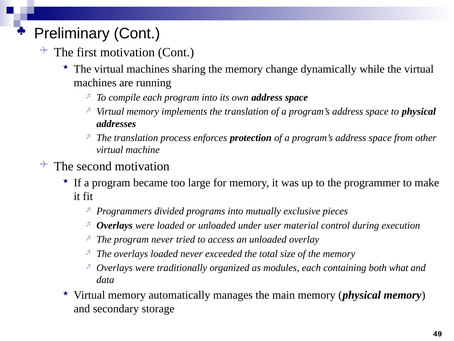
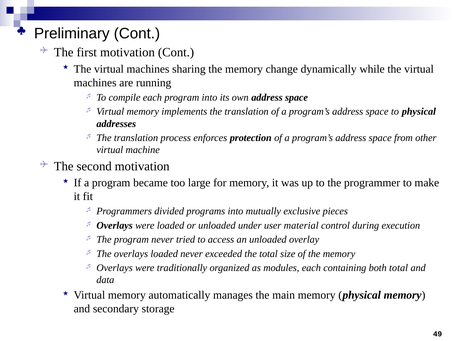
both what: what -> total (399, 267)
